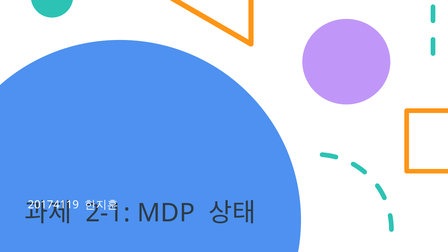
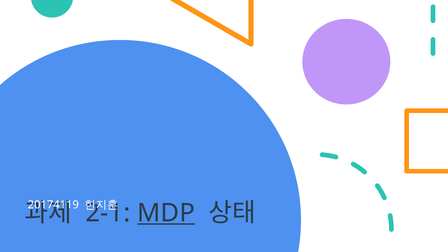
MDP underline: none -> present (166, 213)
